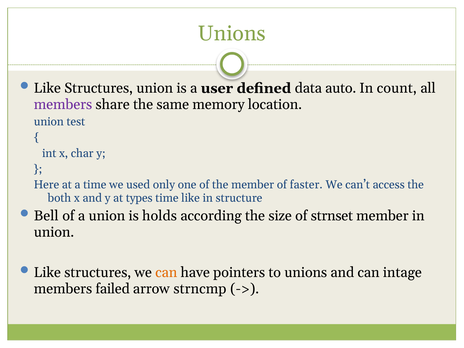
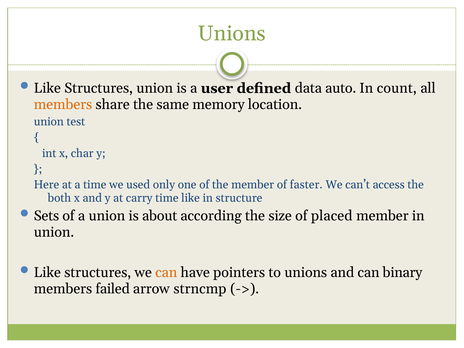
members colour: purple -> orange (63, 104)
types: types -> carry (139, 198)
Bell: Bell -> Sets (46, 216)
holds: holds -> about (160, 216)
strnset: strnset -> placed (332, 216)
intage: intage -> binary (402, 273)
